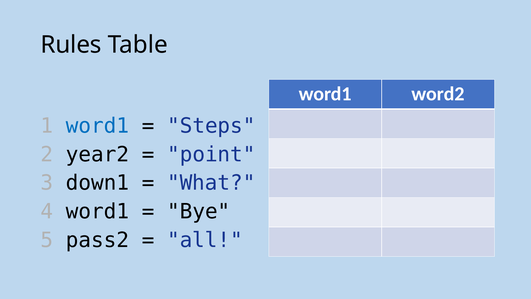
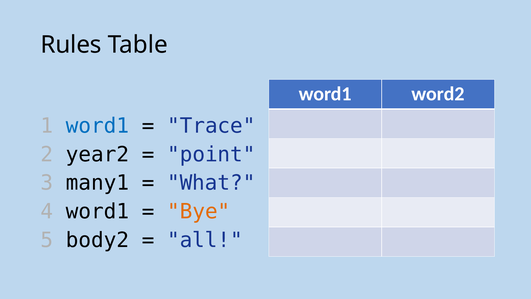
Steps: Steps -> Trace (211, 126)
down1: down1 -> many1 (97, 183)
Bye colour: black -> orange (199, 211)
pass2: pass2 -> body2 (97, 240)
